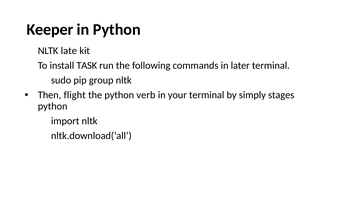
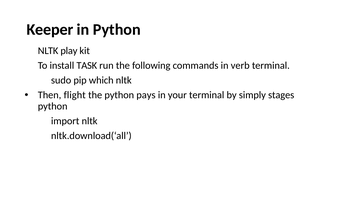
late: late -> play (69, 51)
later: later -> verb (240, 66)
group: group -> which (101, 80)
verb: verb -> pays (146, 95)
